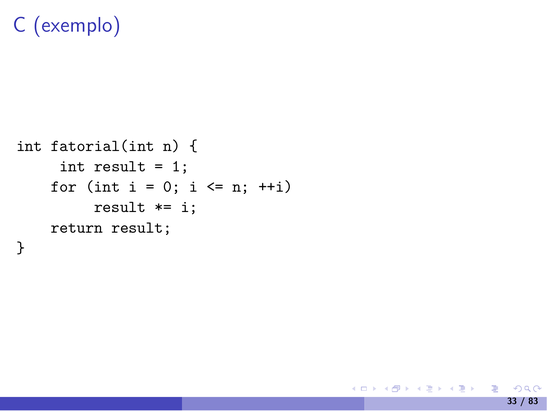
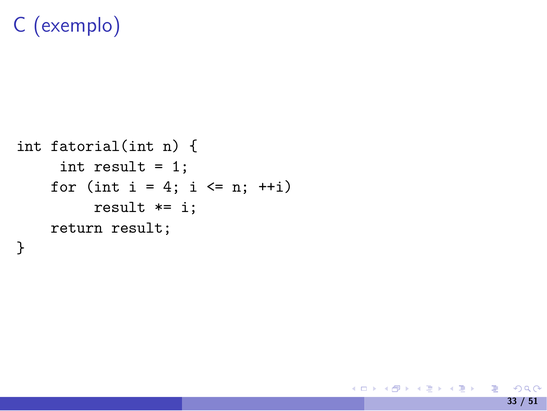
0: 0 -> 4 (172, 186)
83: 83 -> 51 (533, 401)
